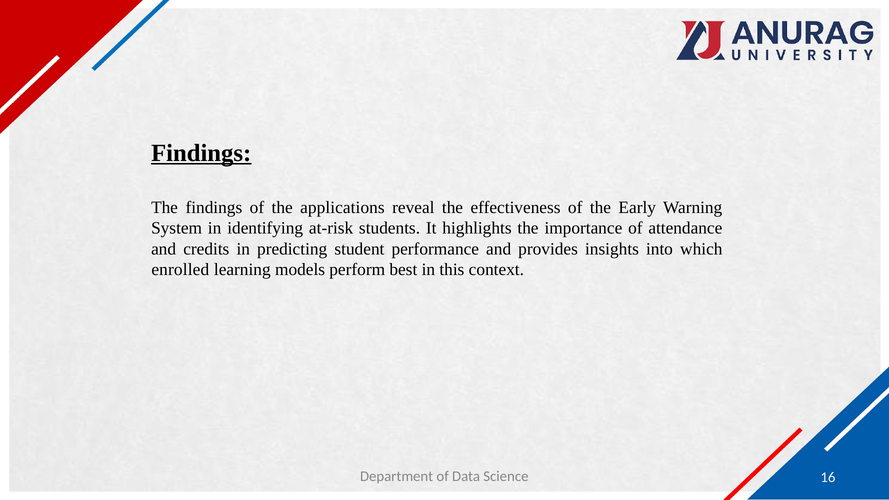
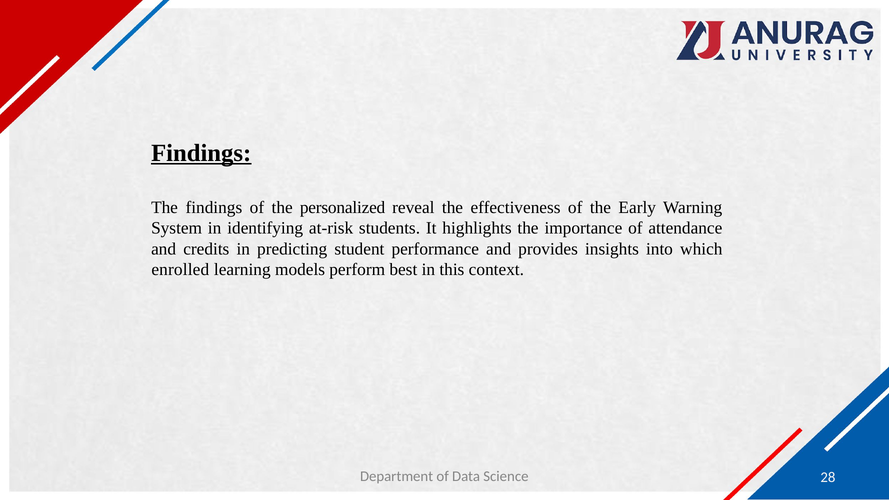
applications: applications -> personalized (343, 207)
16: 16 -> 28 (828, 478)
